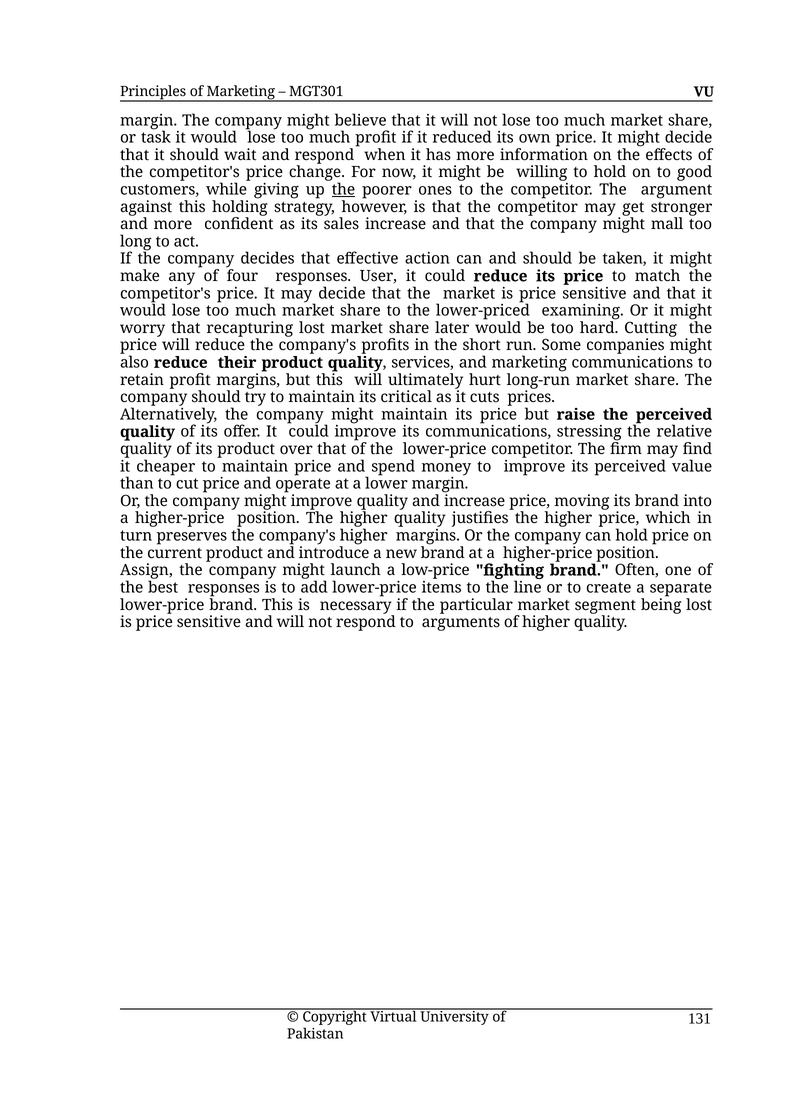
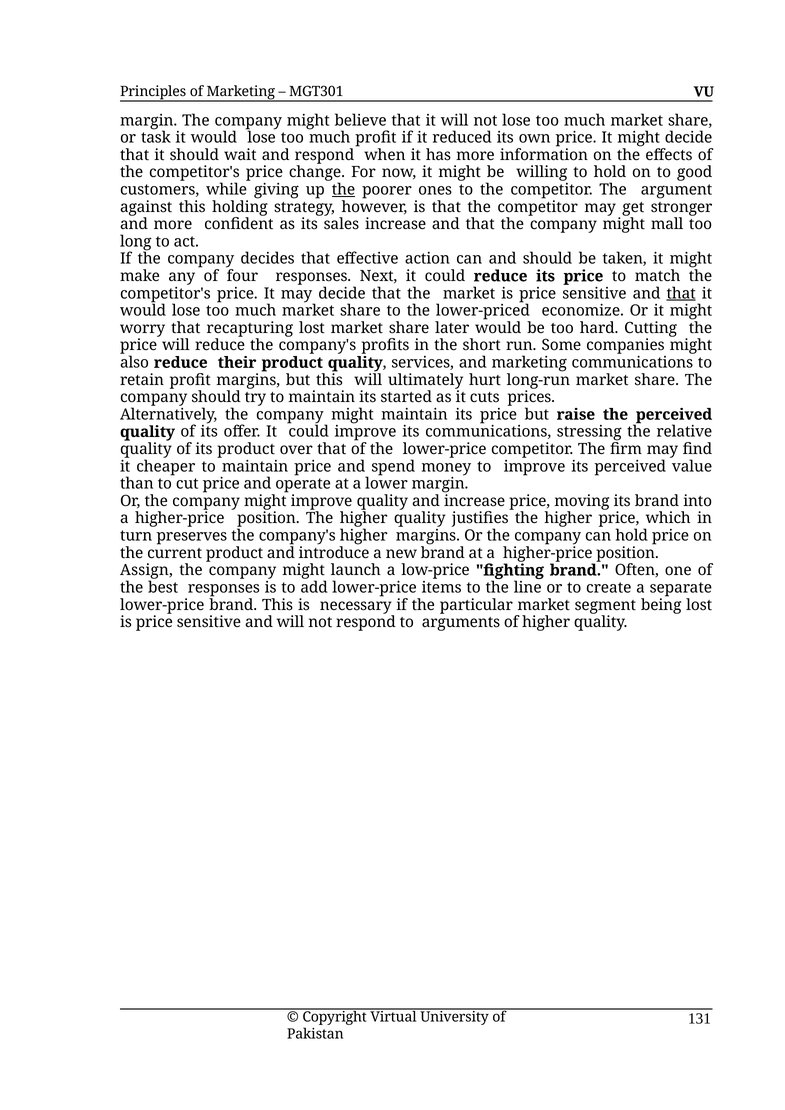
User: User -> Next (378, 276)
that underline: none -> present (681, 294)
examining: examining -> economize (583, 311)
critical: critical -> started (406, 398)
